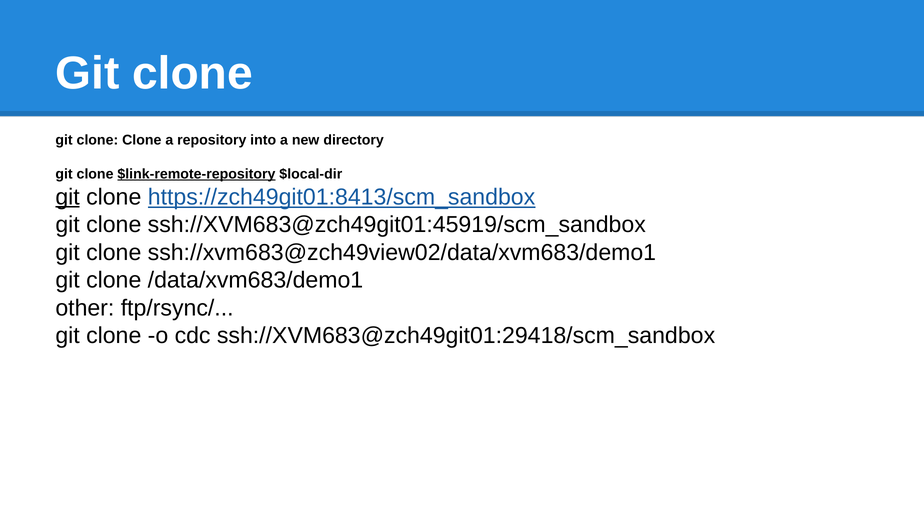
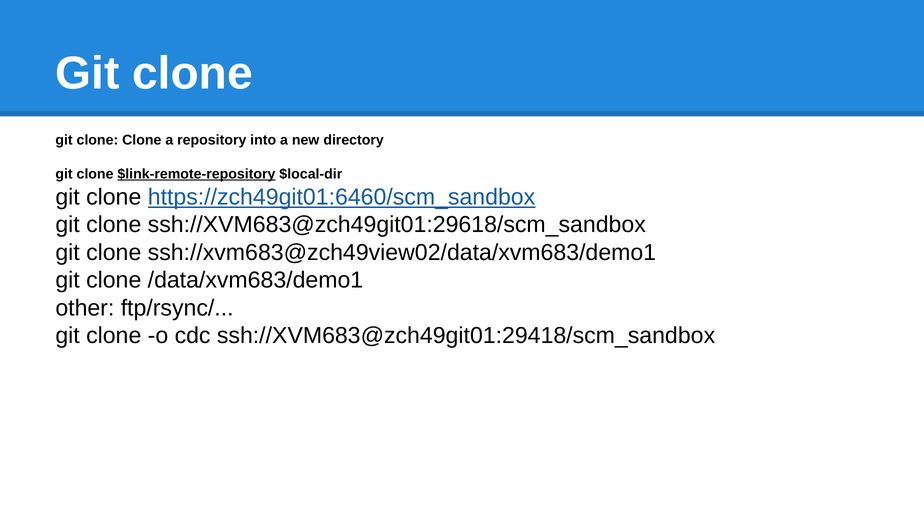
git underline: present -> none (68, 197)
https://zch49git01:8413/scm_sandbox: https://zch49git01:8413/scm_sandbox -> https://zch49git01:6460/scm_sandbox (342, 197)
ssh://XVM683@zch49git01:45919/scm_sandbox: ssh://XVM683@zch49git01:45919/scm_sandbox -> ssh://XVM683@zch49git01:29618/scm_sandbox (397, 225)
